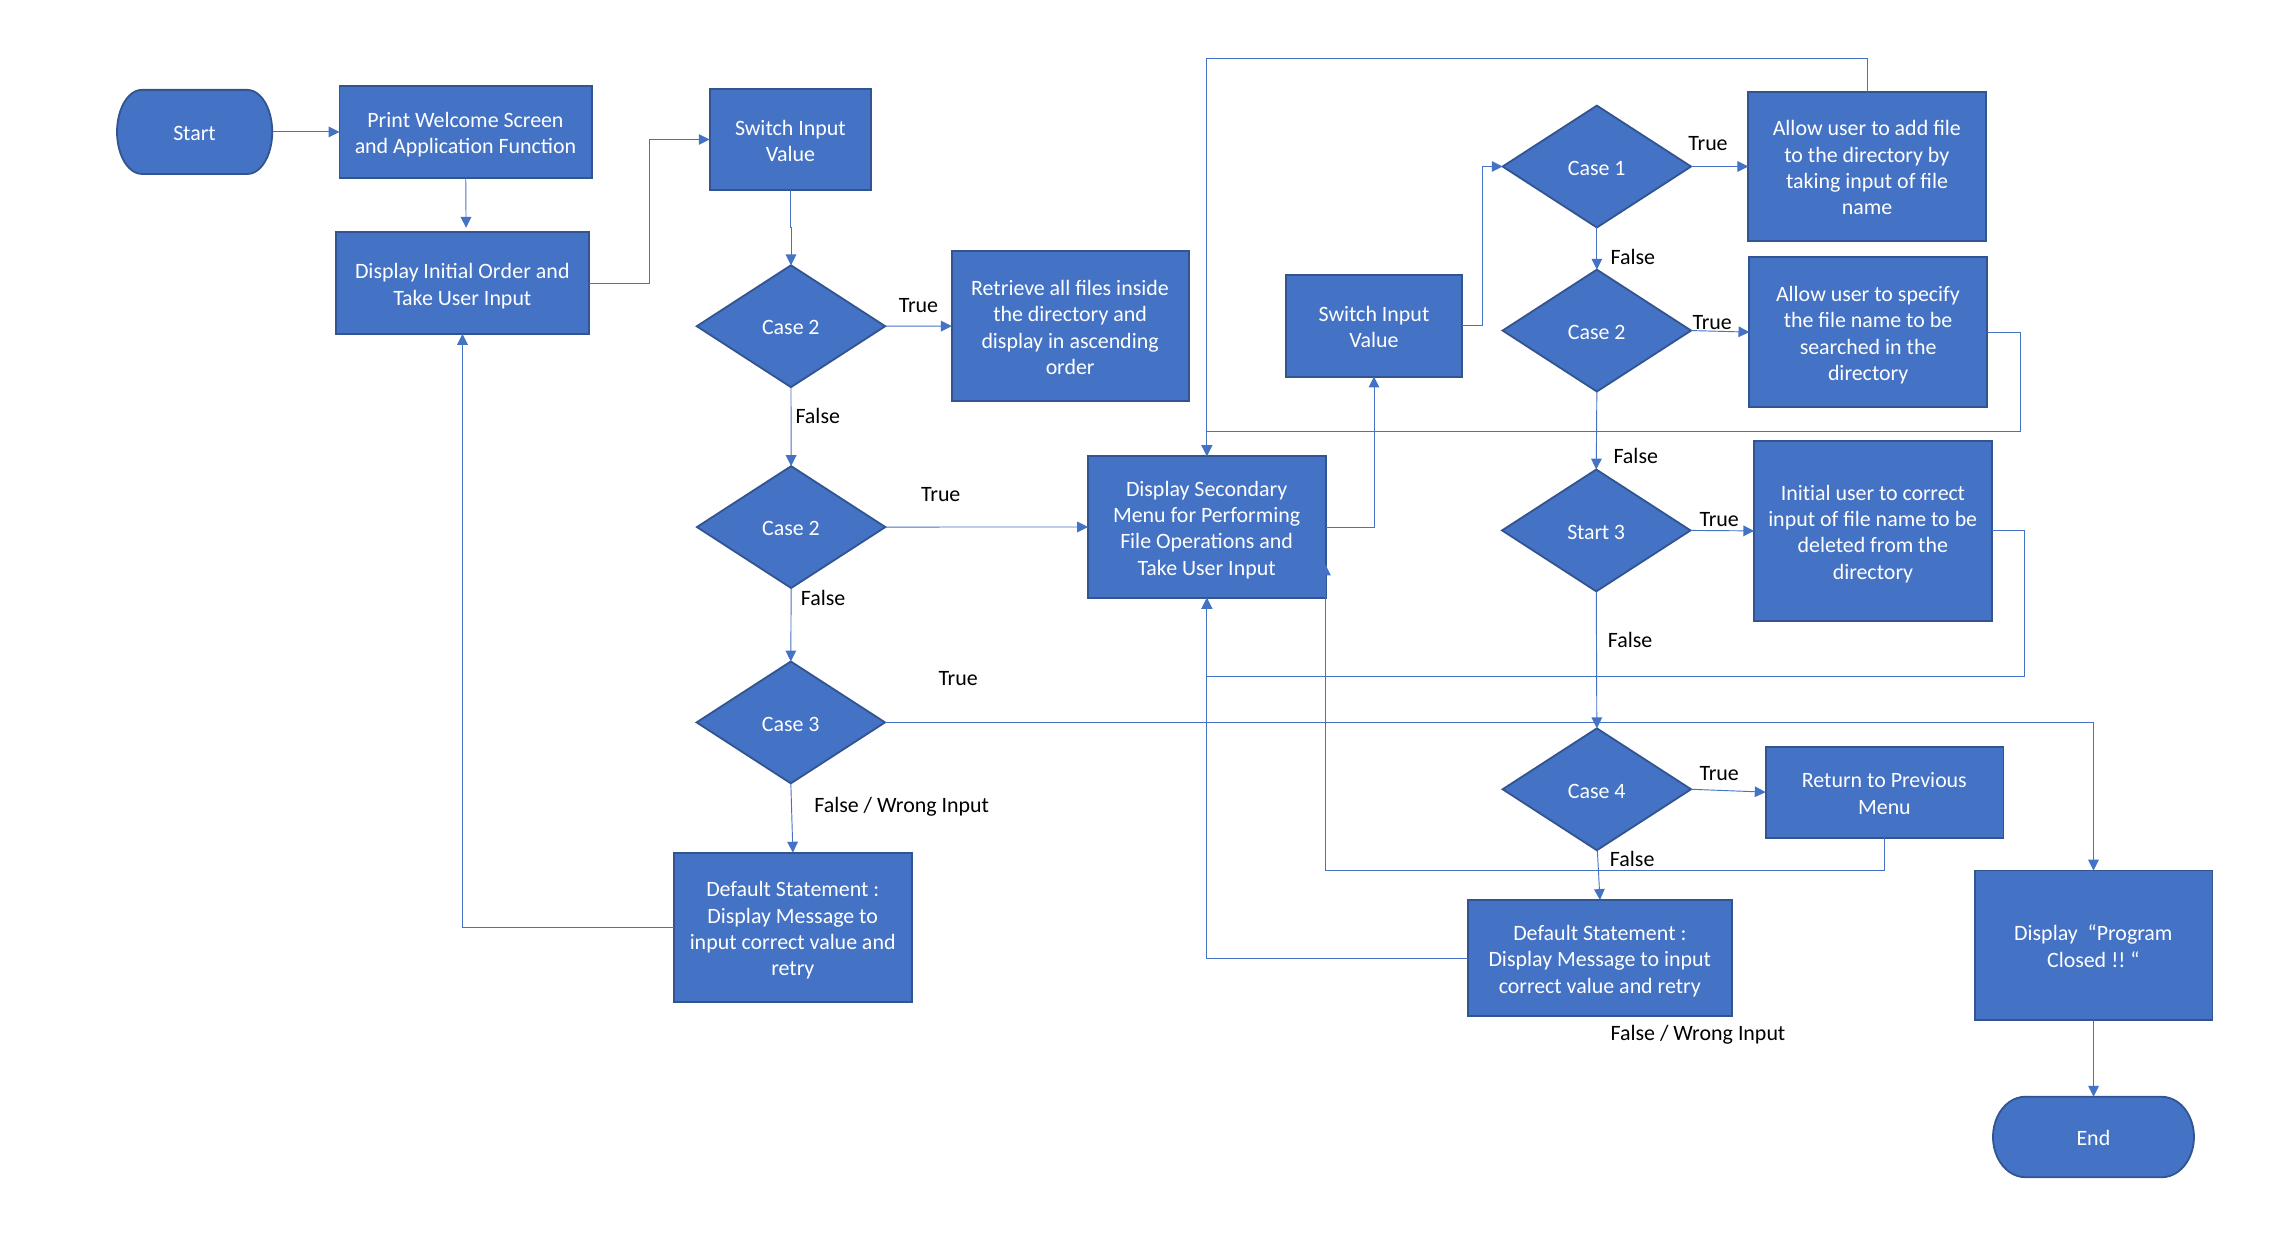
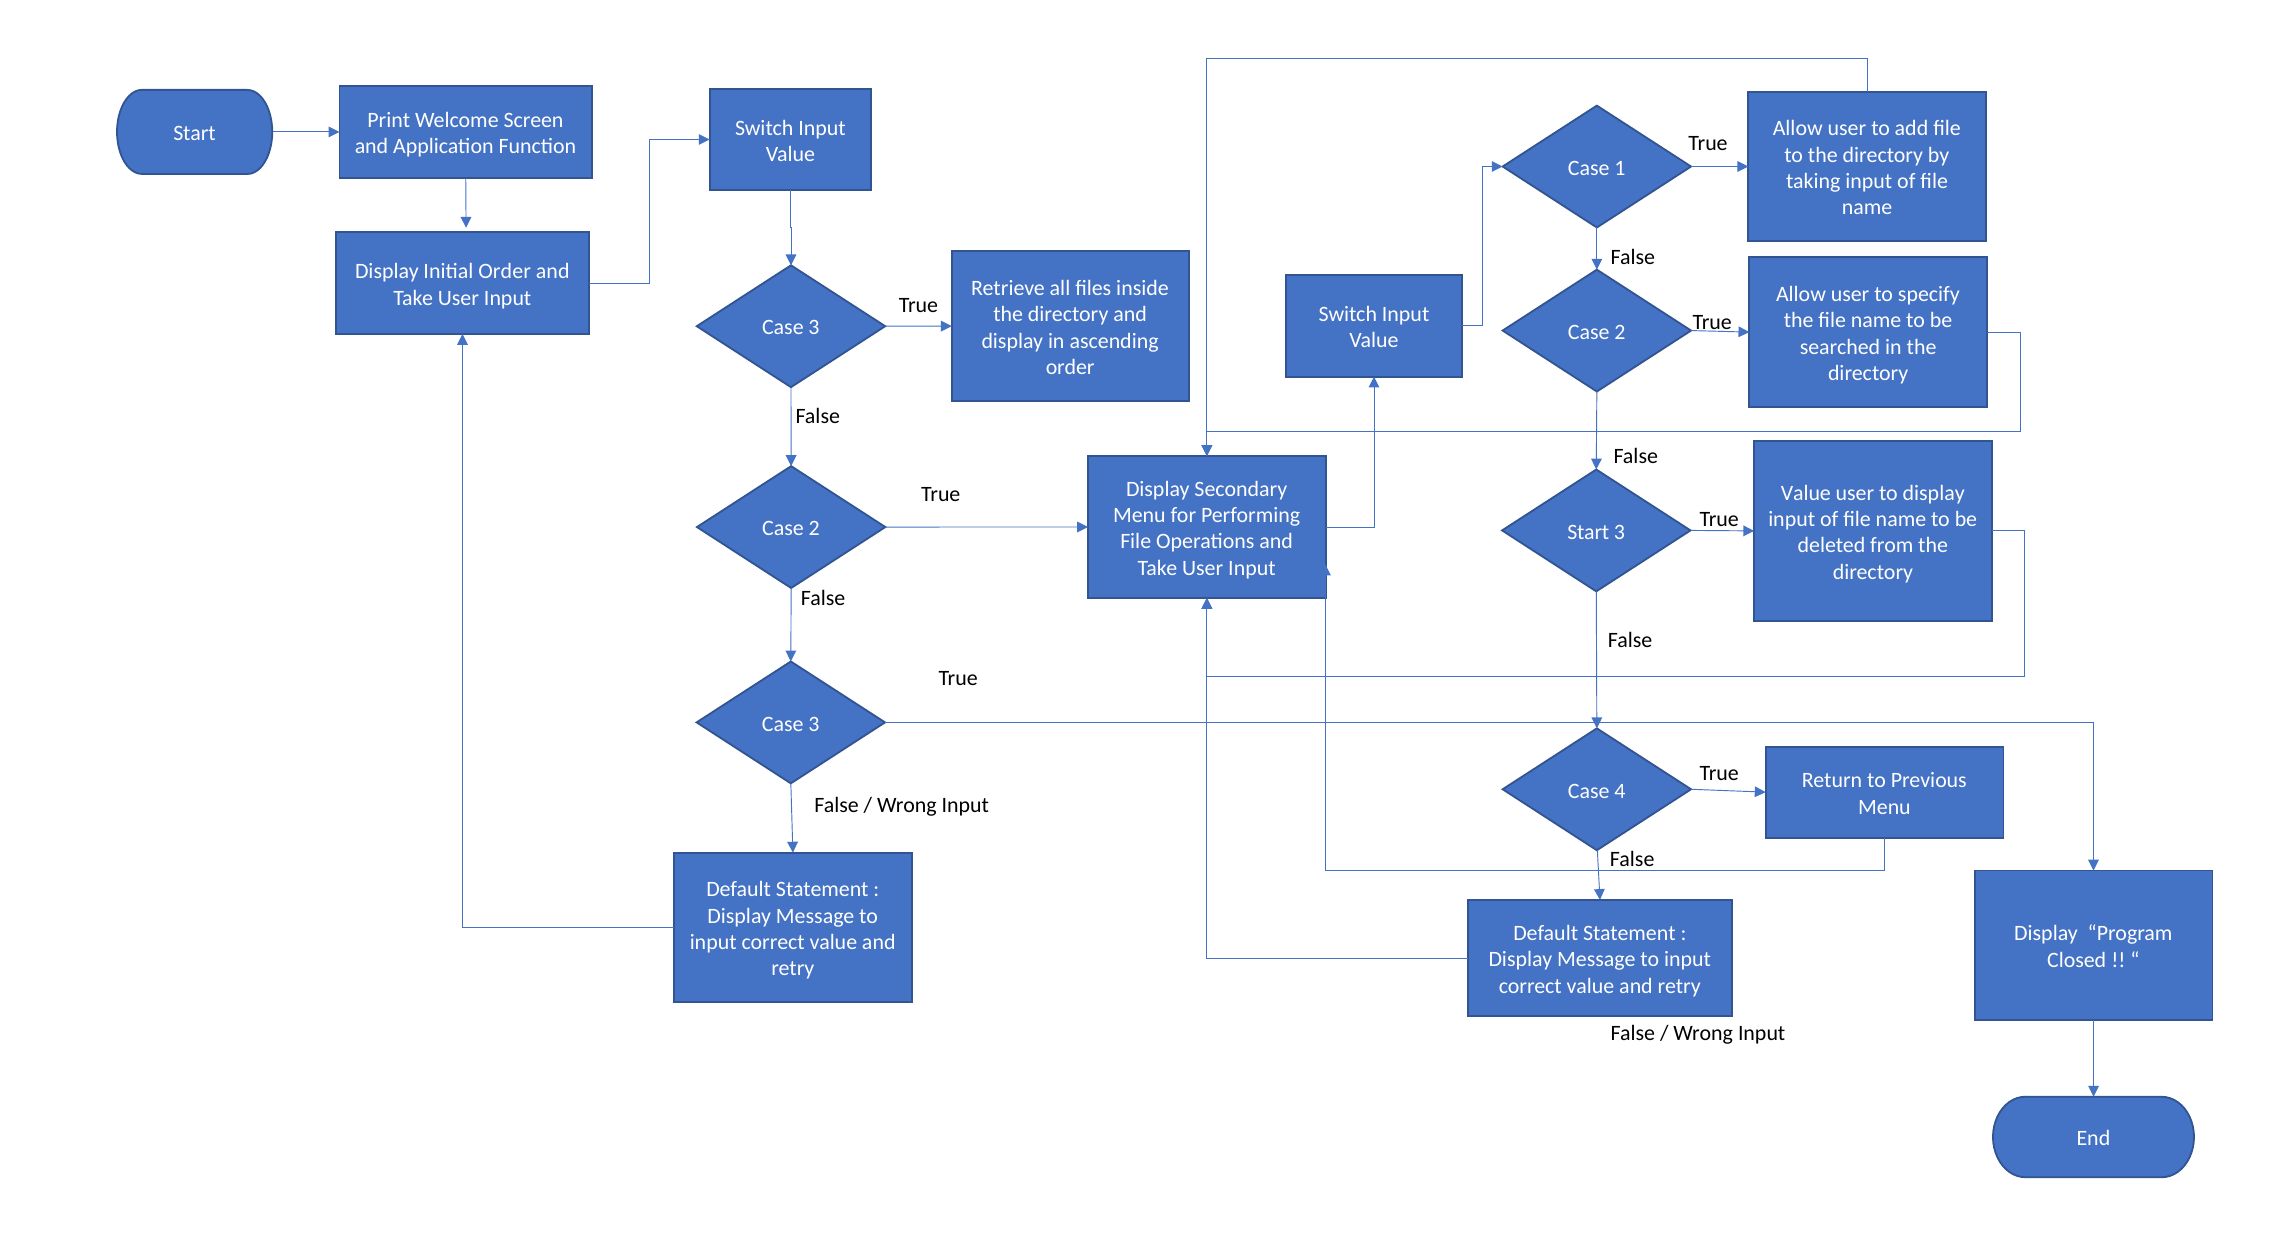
2: 2 -> 3 (814, 328)
Initial: Initial -> Value (1806, 493)
to correct: correct -> display (1934, 493)
